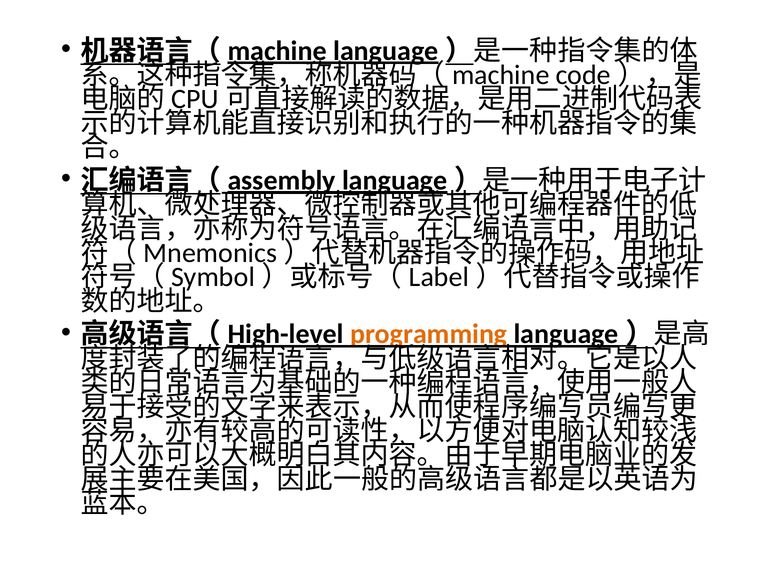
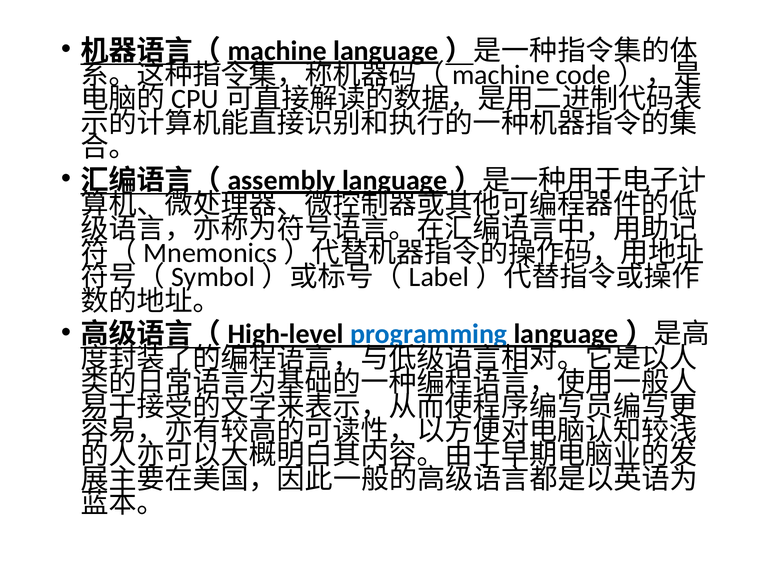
programming colour: orange -> blue (429, 334)
